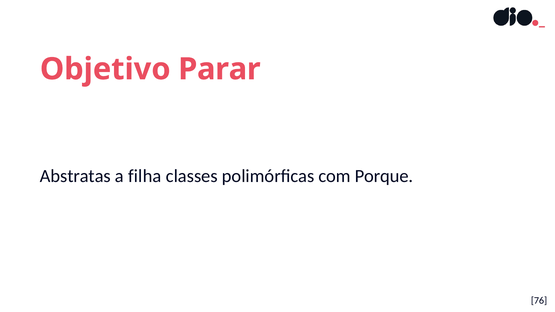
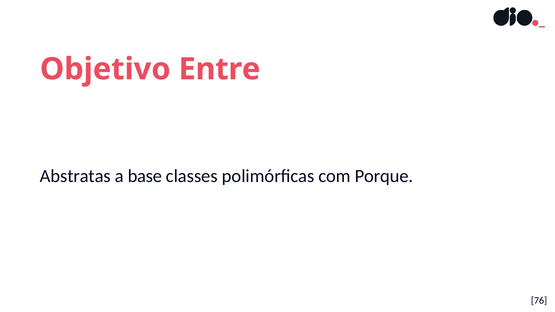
Parar: Parar -> Entre (219, 69)
filha: filha -> base (145, 176)
